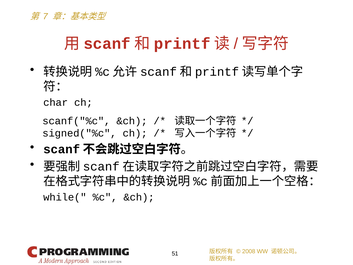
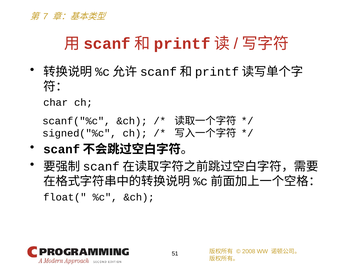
while(: while( -> float( (65, 197)
